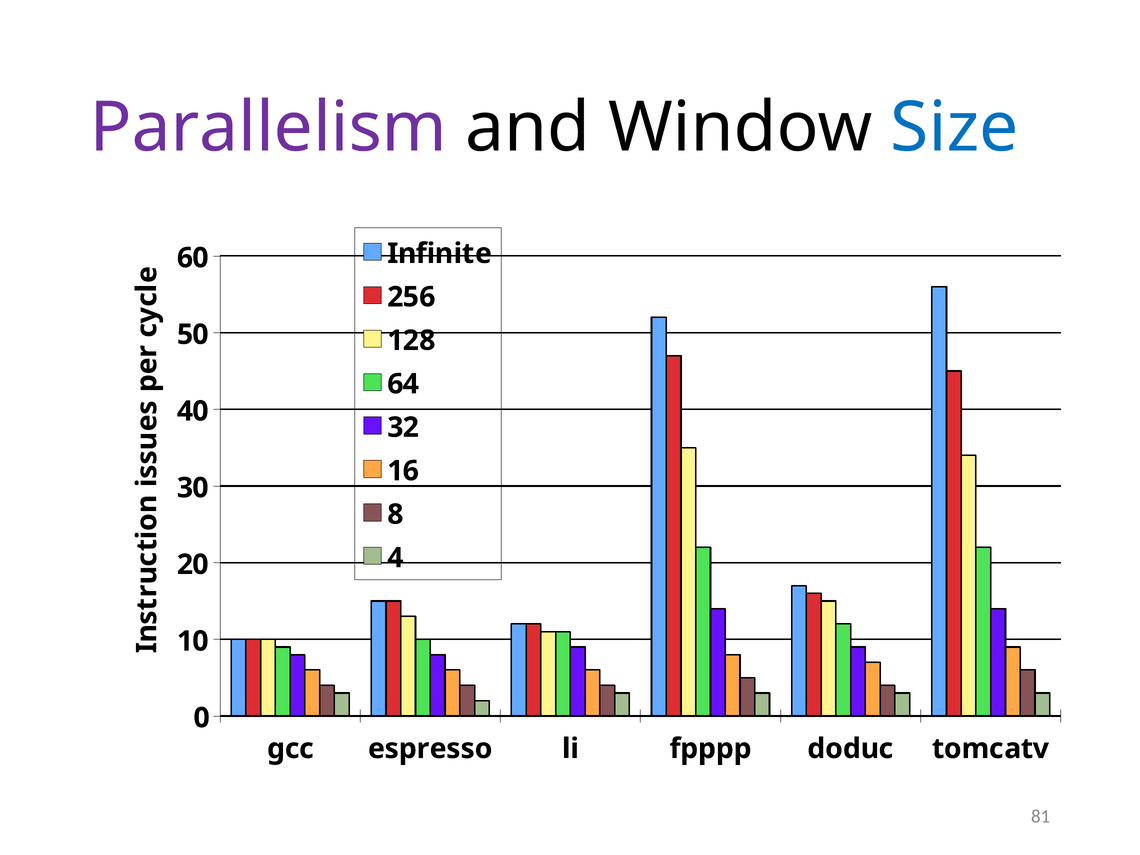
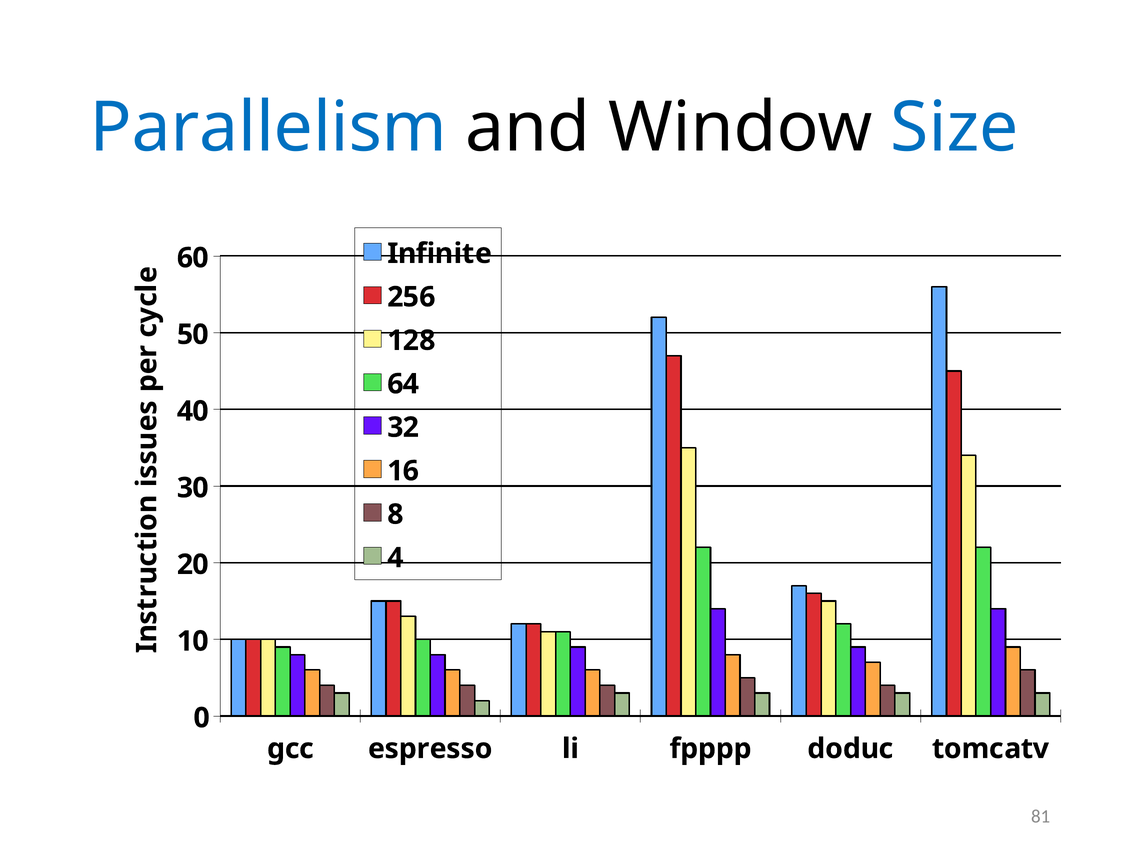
Parallelism colour: purple -> blue (268, 128)
